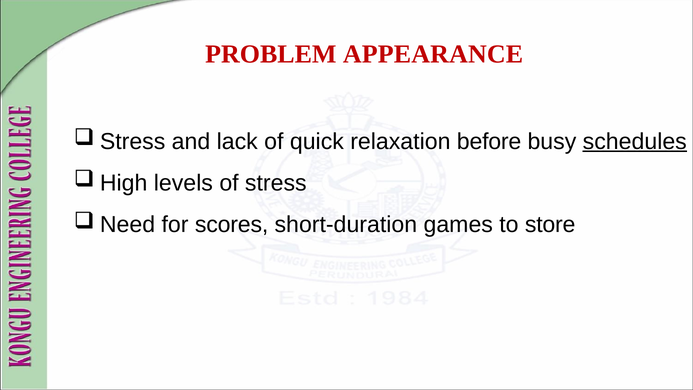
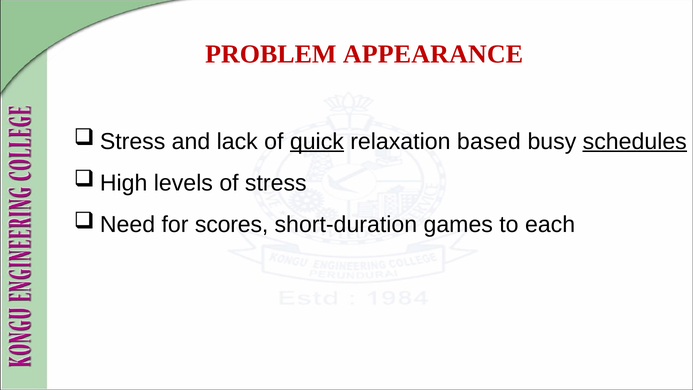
quick underline: none -> present (317, 141)
before: before -> based (489, 141)
store: store -> each (550, 225)
